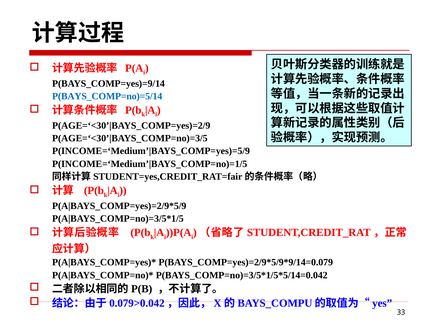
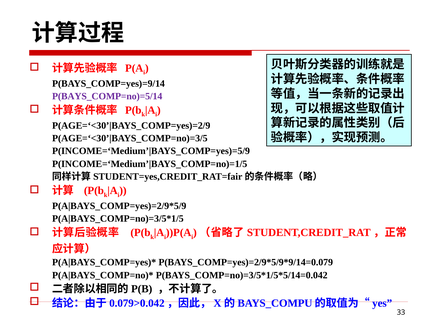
P(BAYS_COMP=no)=5/14 colour: blue -> purple (107, 96)
